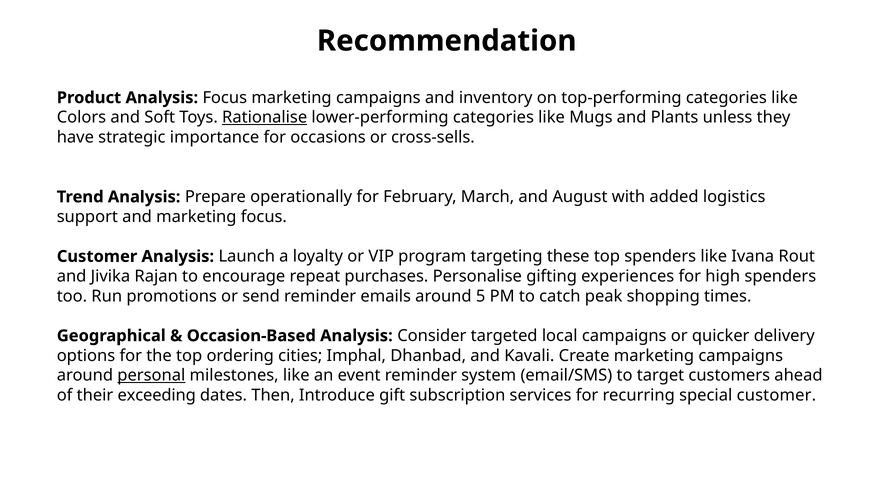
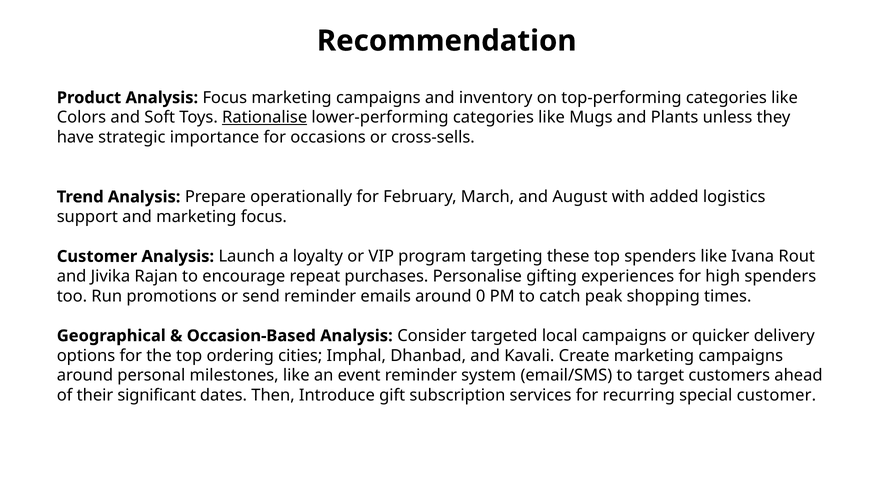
5: 5 -> 0 (481, 296)
personal underline: present -> none (151, 376)
exceeding: exceeding -> significant (157, 395)
